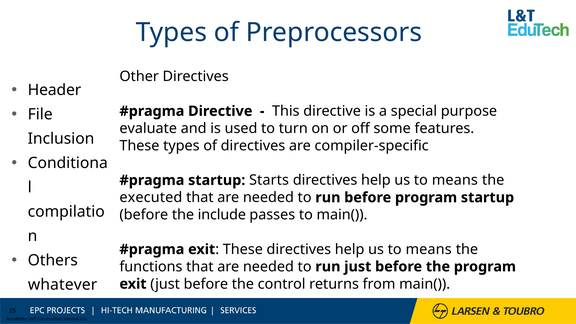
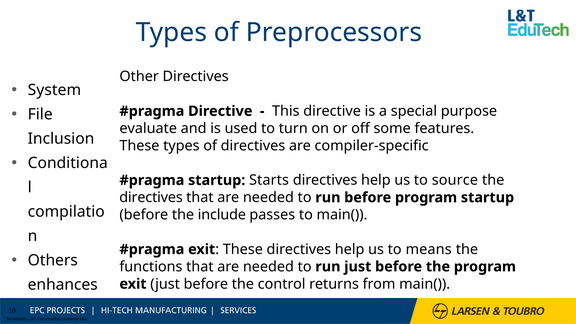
Header: Header -> System (54, 90)
means: means -> source (455, 180)
executed: executed -> directives (151, 198)
whatever: whatever -> enhances (63, 285)
